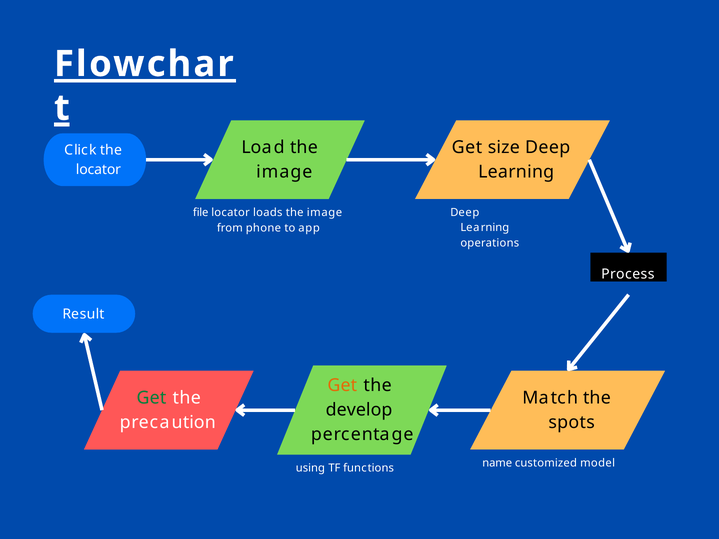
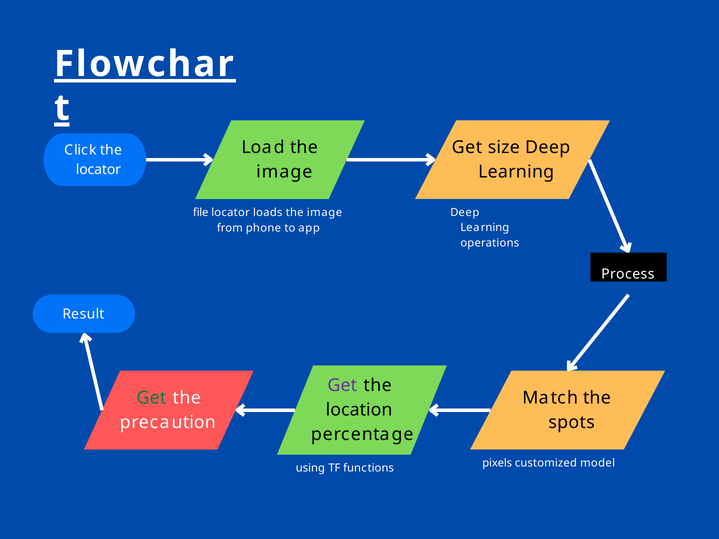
Get colour: orange -> purple (342, 386)
develop: develop -> location (359, 410)
name: name -> pixels (497, 463)
